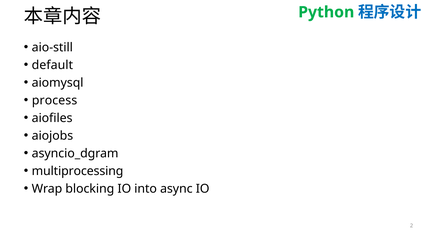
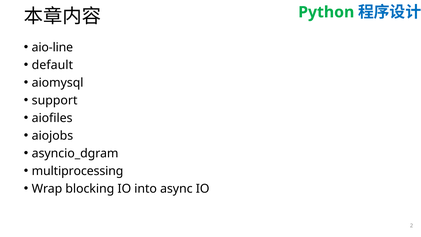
aio-still: aio-still -> aio-line (52, 47)
process: process -> support (55, 100)
